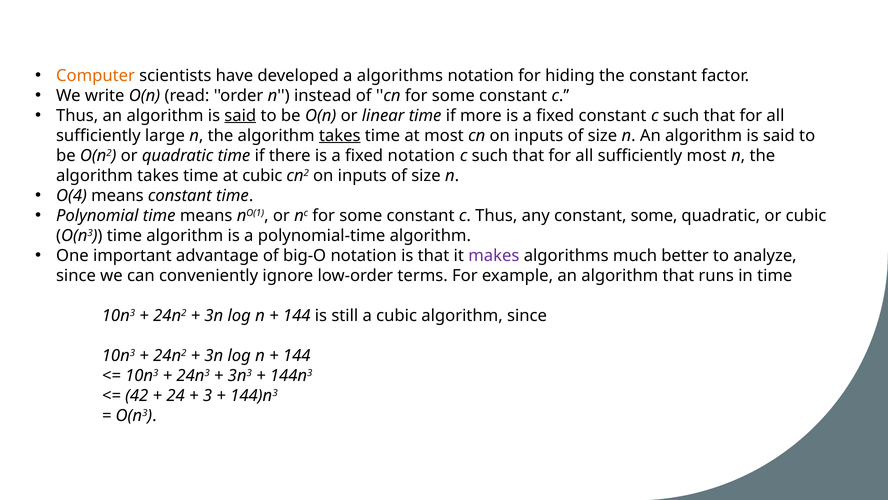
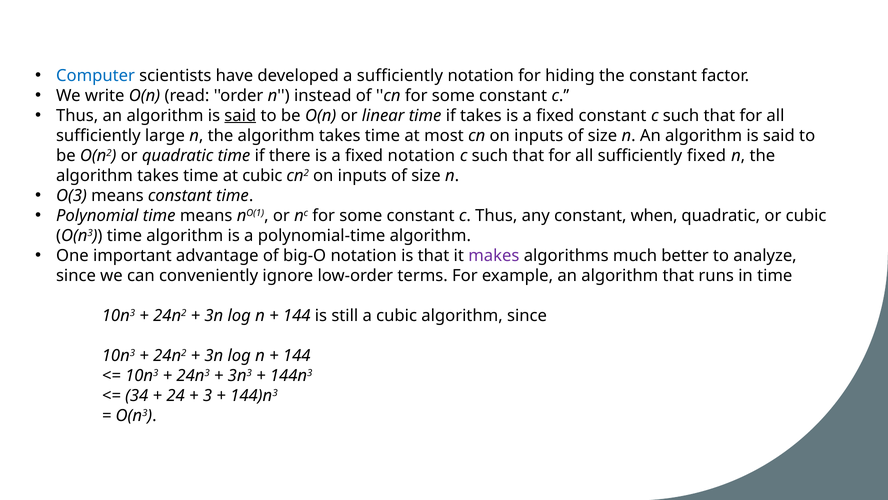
Computer colour: orange -> blue (95, 75)
a algorithms: algorithms -> sufficiently (400, 75)
if more: more -> takes (481, 115)
takes underline: present -> none (340, 135)
sufficiently most: most -> fixed (706, 155)
O(4: O(4 -> O(3 (71, 195)
constant some: some -> when (654, 215)
42: 42 -> 34 (137, 395)
